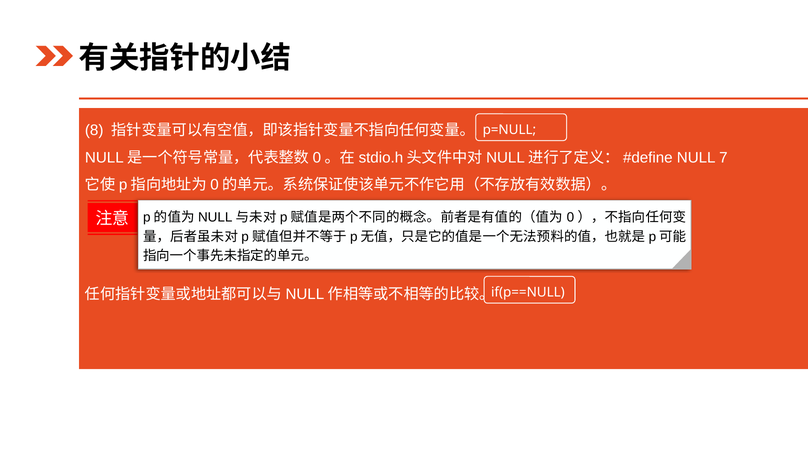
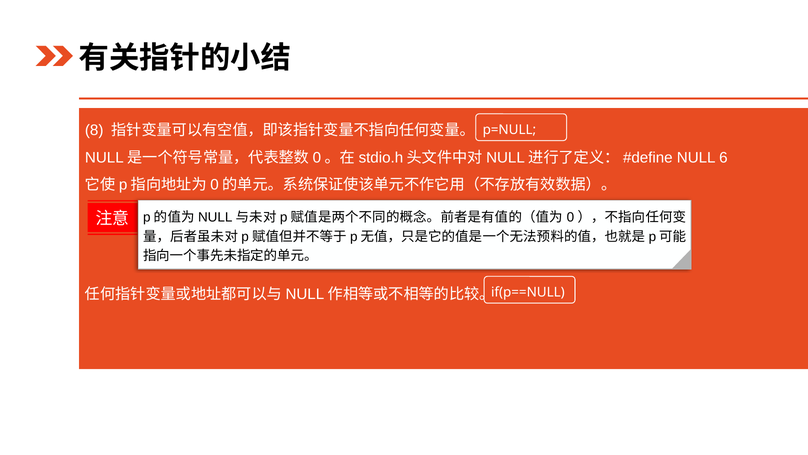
7: 7 -> 6 (723, 157)
